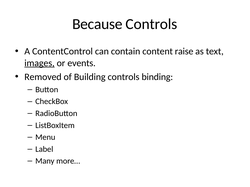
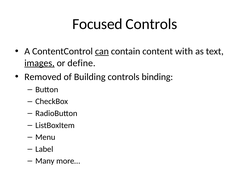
Because: Because -> Focused (97, 24)
can underline: none -> present (102, 52)
raise: raise -> with (184, 52)
events: events -> define (81, 63)
